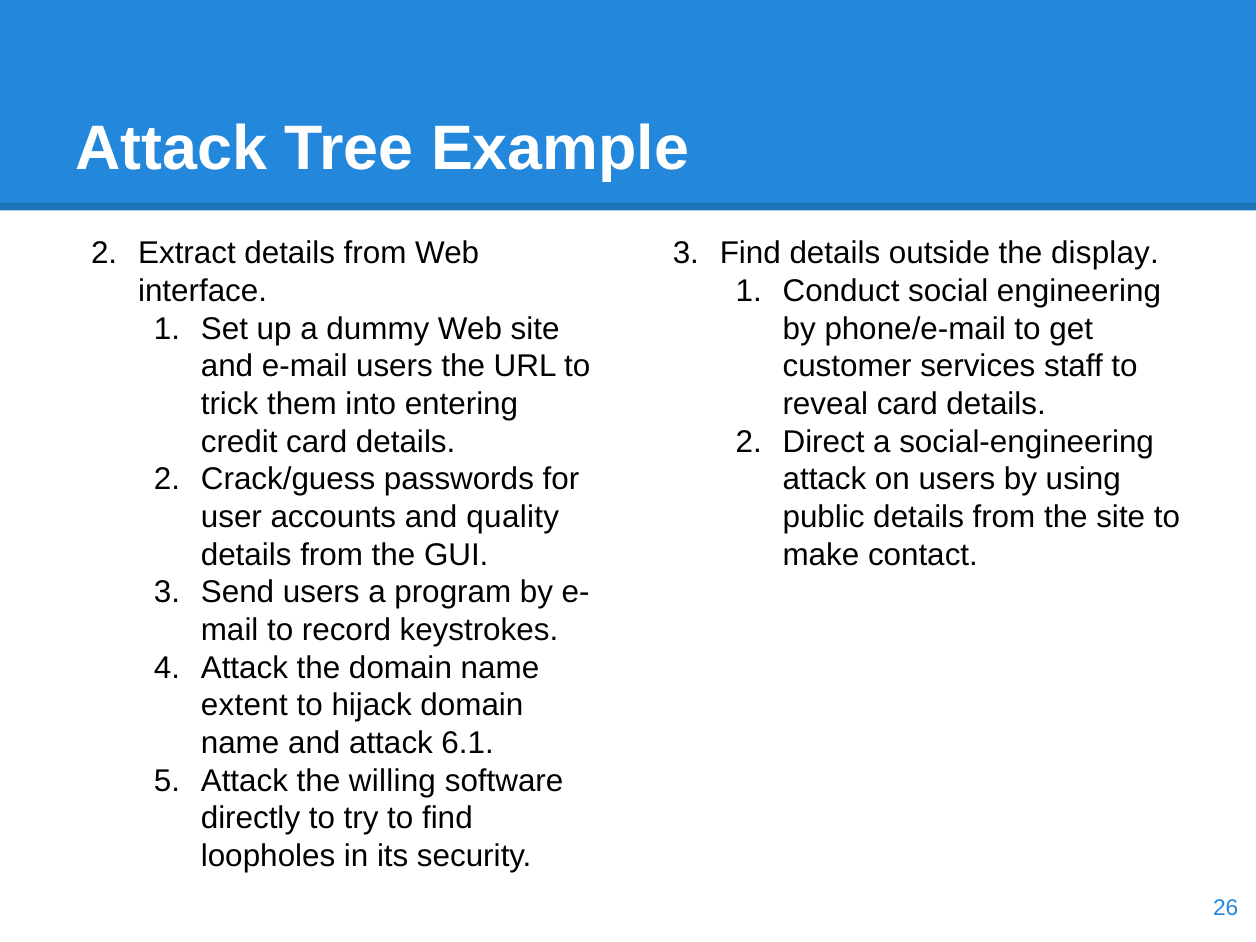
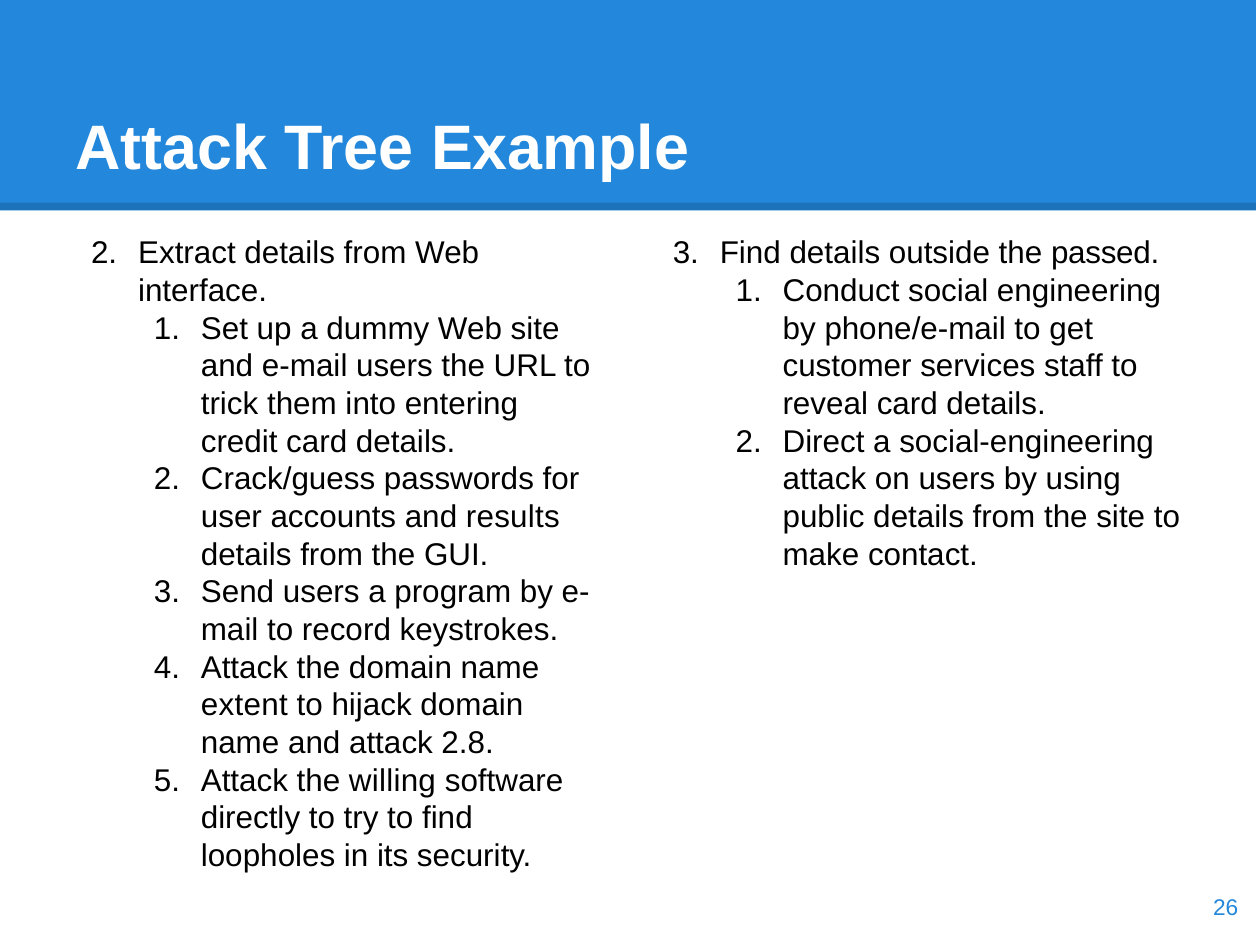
display: display -> passed (1105, 253)
quality: quality -> results (513, 517)
6.1: 6.1 -> 2.8 (468, 743)
